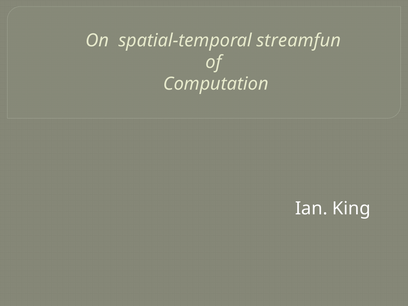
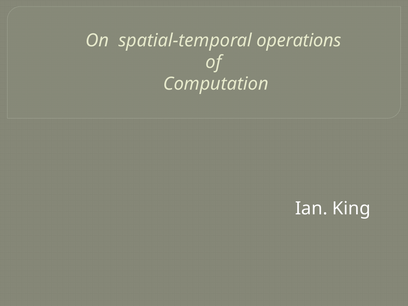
streamfun: streamfun -> operations (299, 40)
